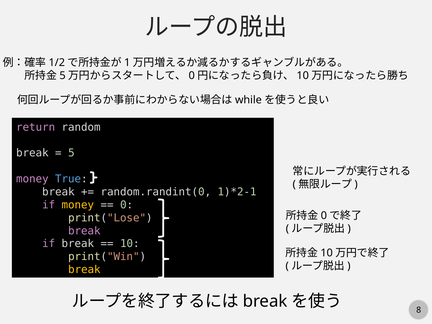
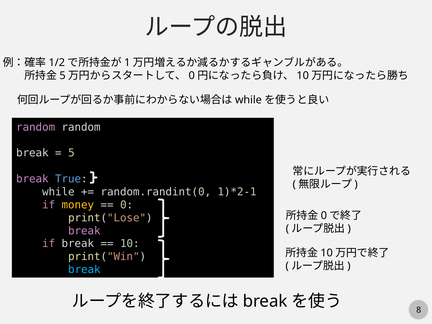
return: return -> random (36, 127)
money: money -> break (32, 179)
break: break -> while (58, 192)
break colour: yellow -> light blue (84, 270)
